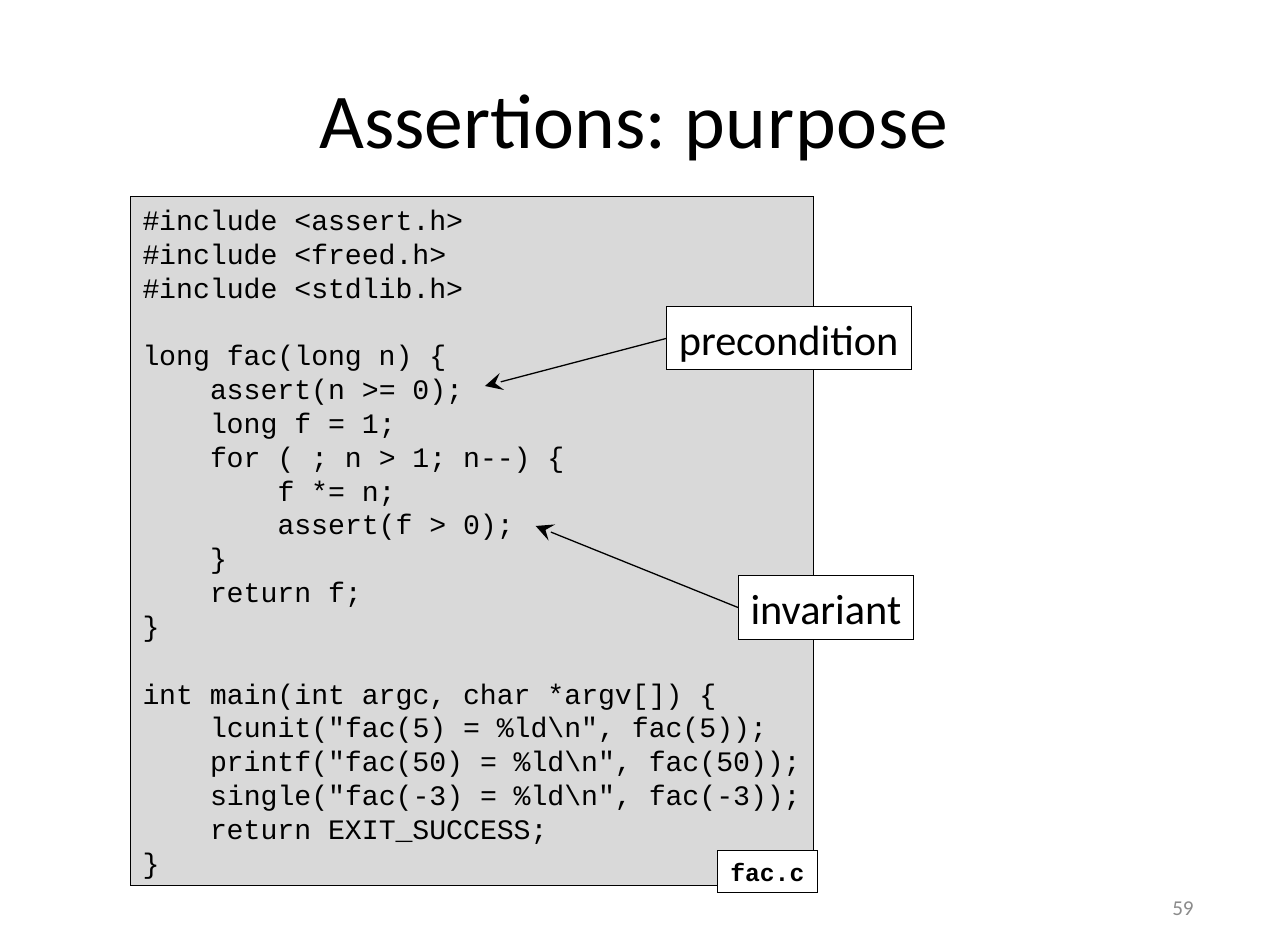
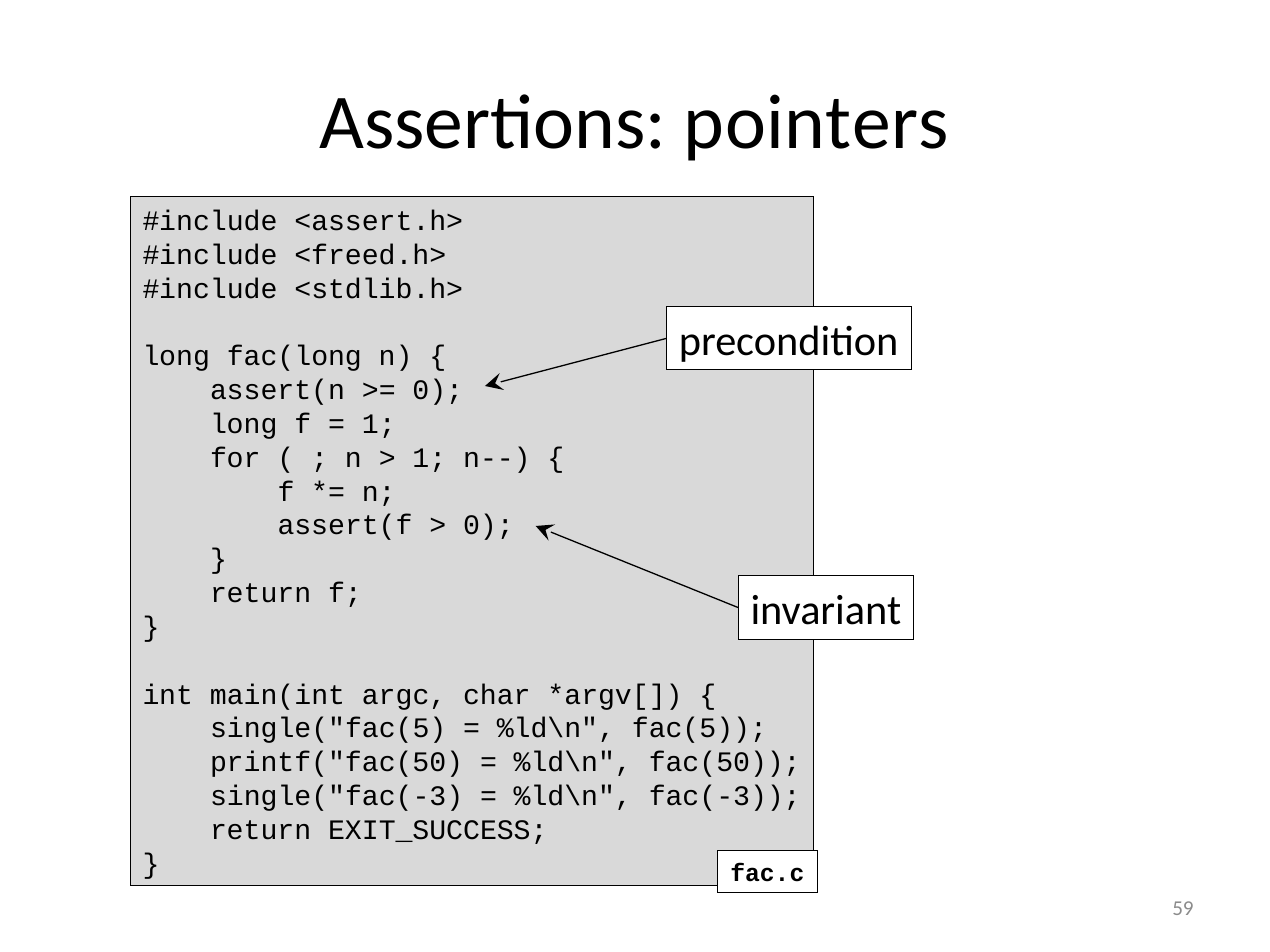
purpose: purpose -> pointers (816, 123)
lcunit("fac(5: lcunit("fac(5 -> single("fac(5 (328, 729)
